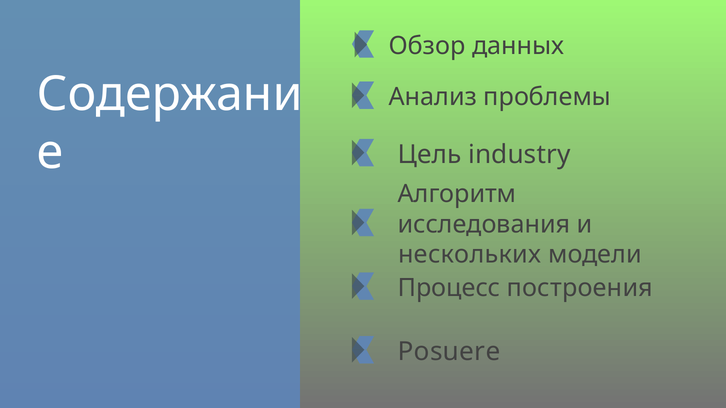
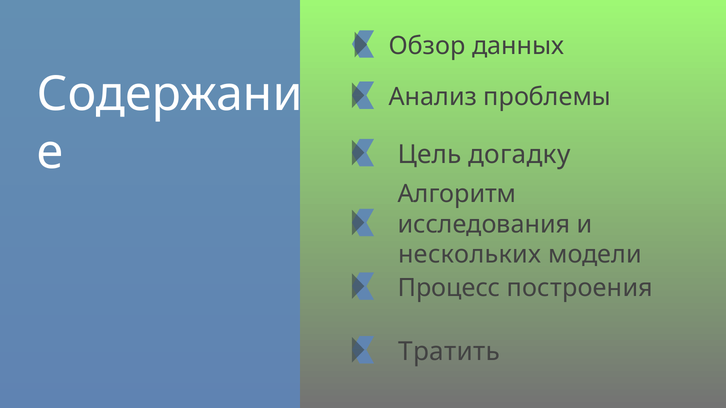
industry: industry -> догадку (519, 155)
Posuere: Posuere -> Тратить (449, 352)
